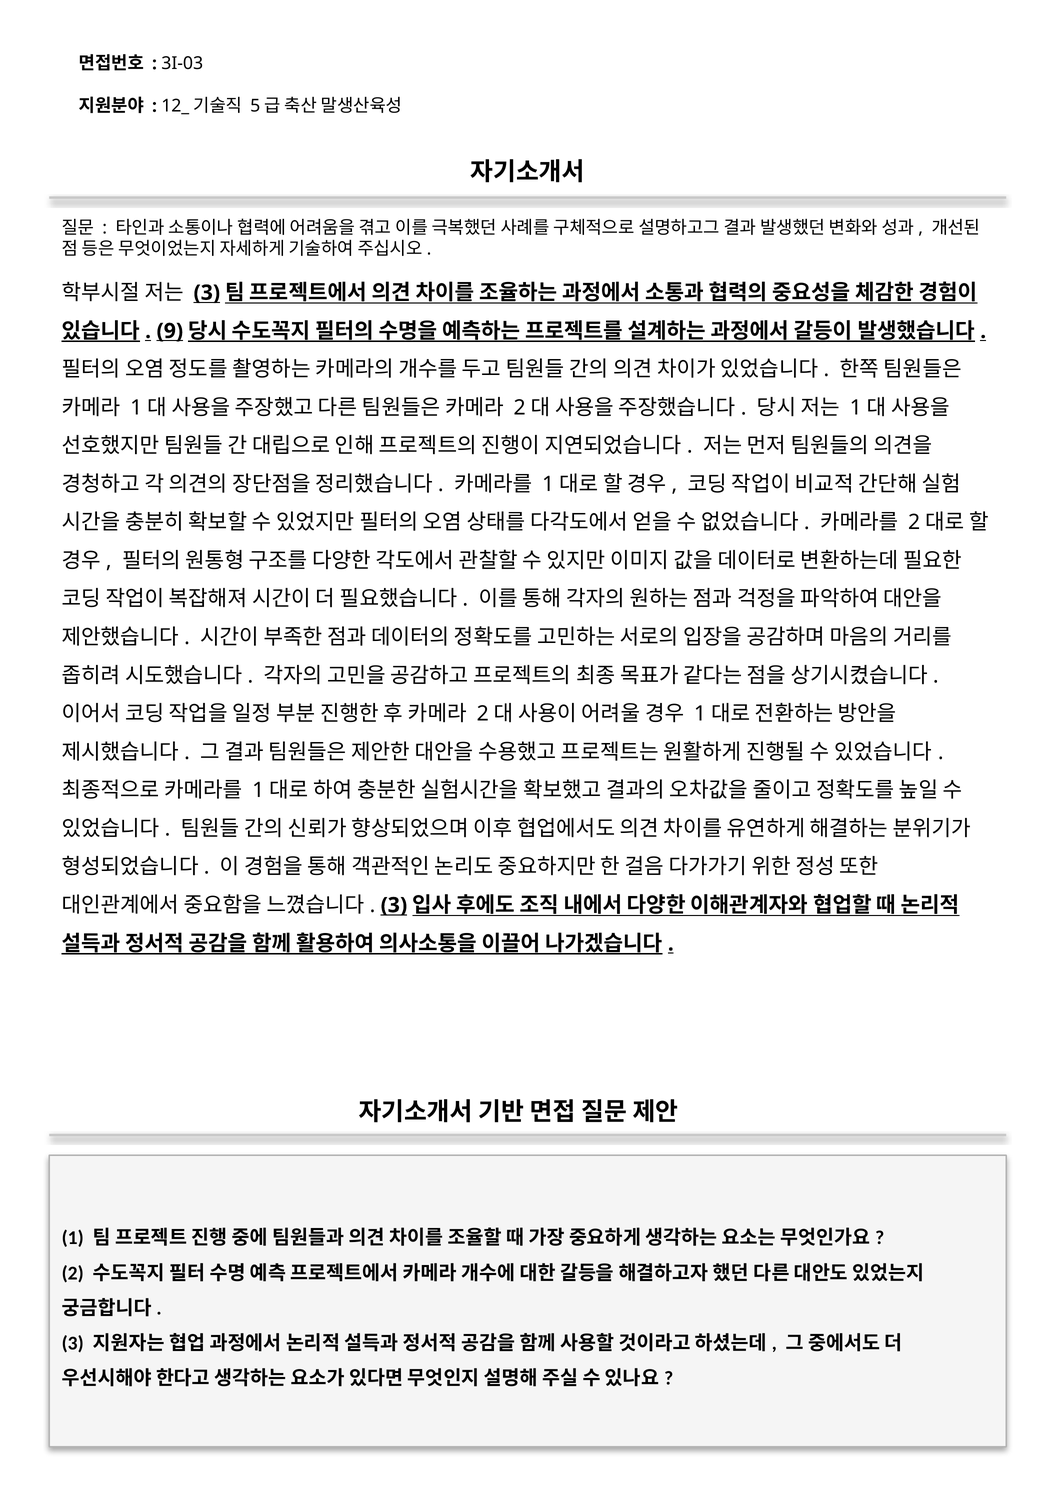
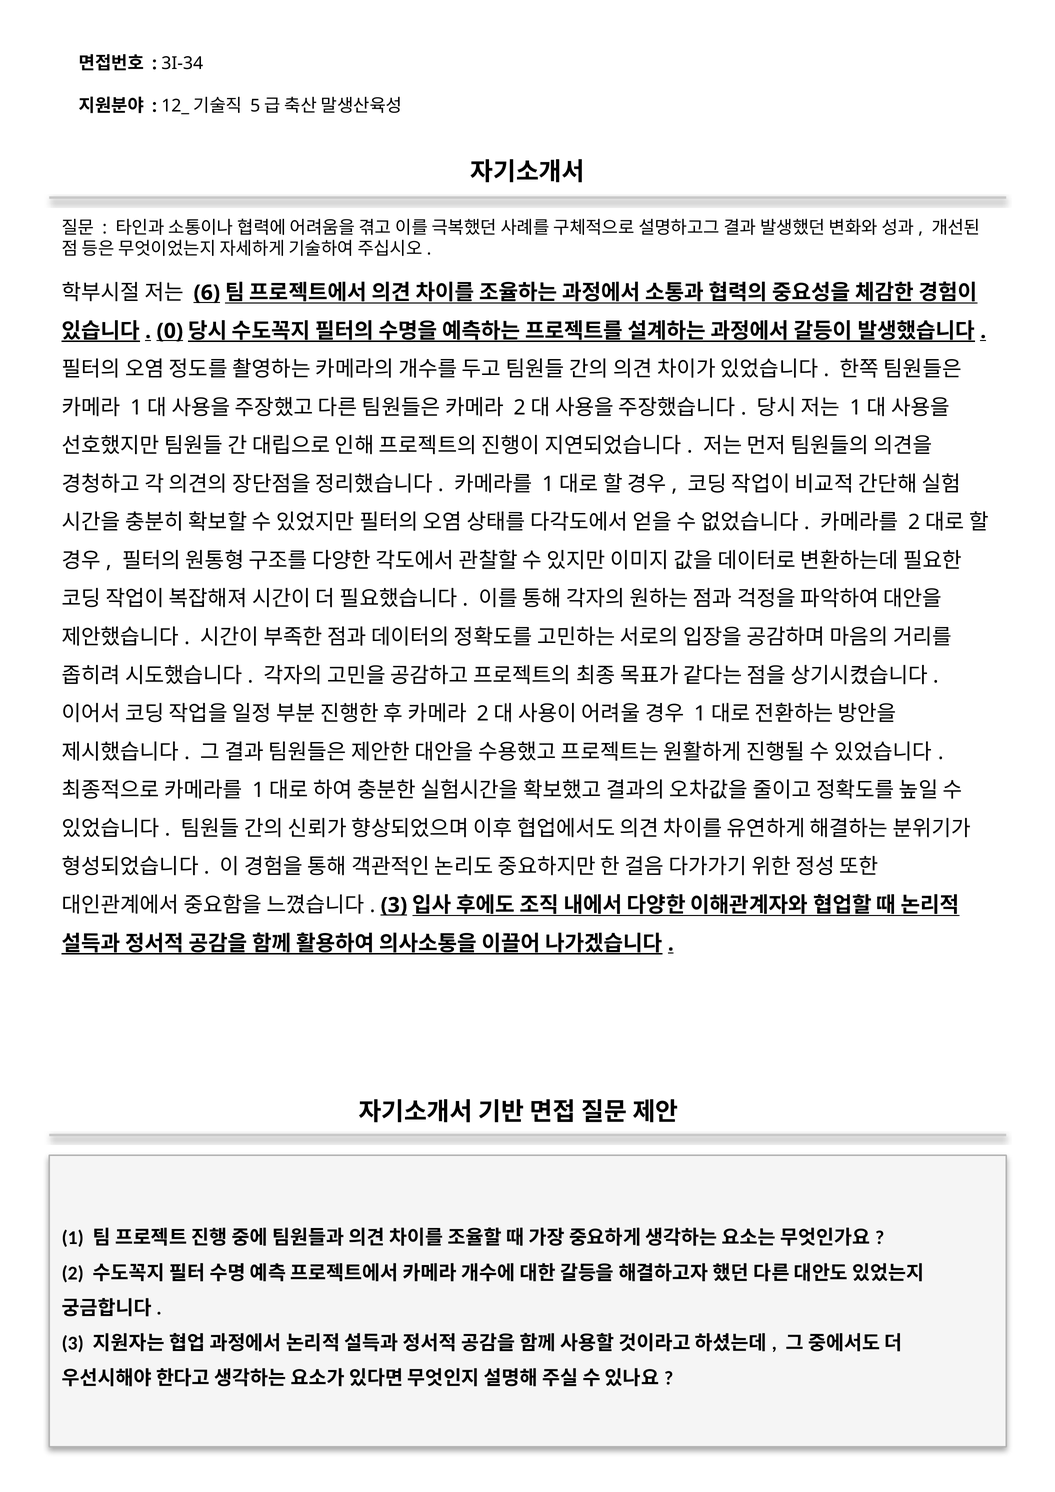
3I-03: 3I-03 -> 3I-34 (182, 63)
3: 3 -> 6 (207, 293)
9: 9 -> 0 (170, 331)
